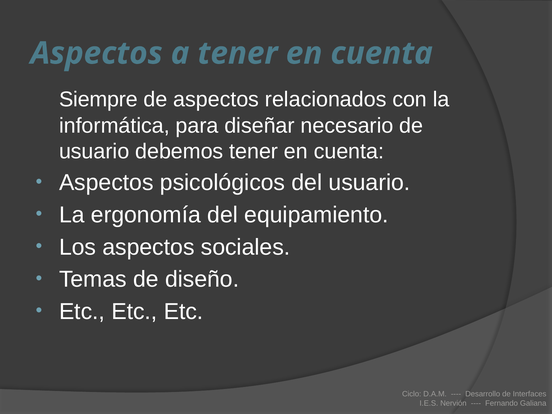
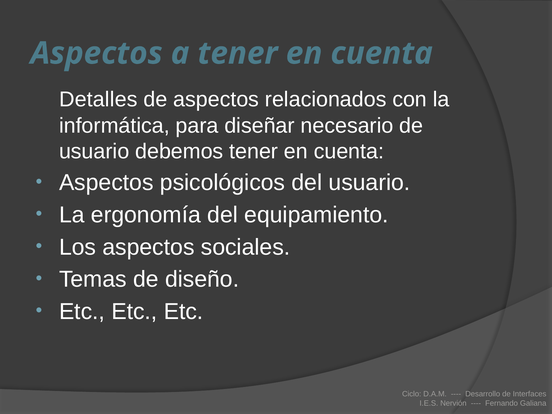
Siempre: Siempre -> Detalles (98, 100)
